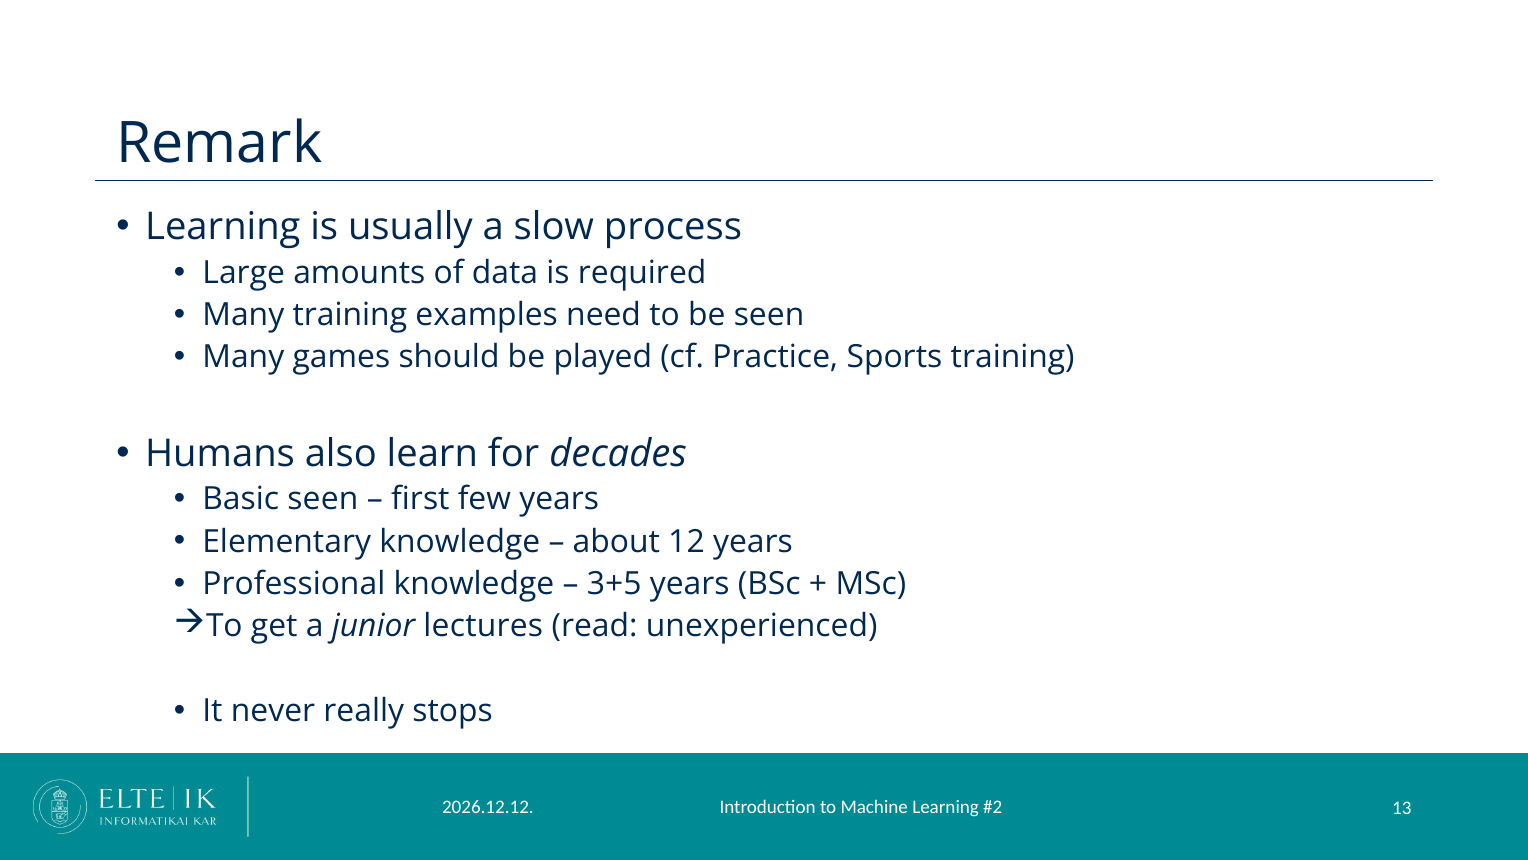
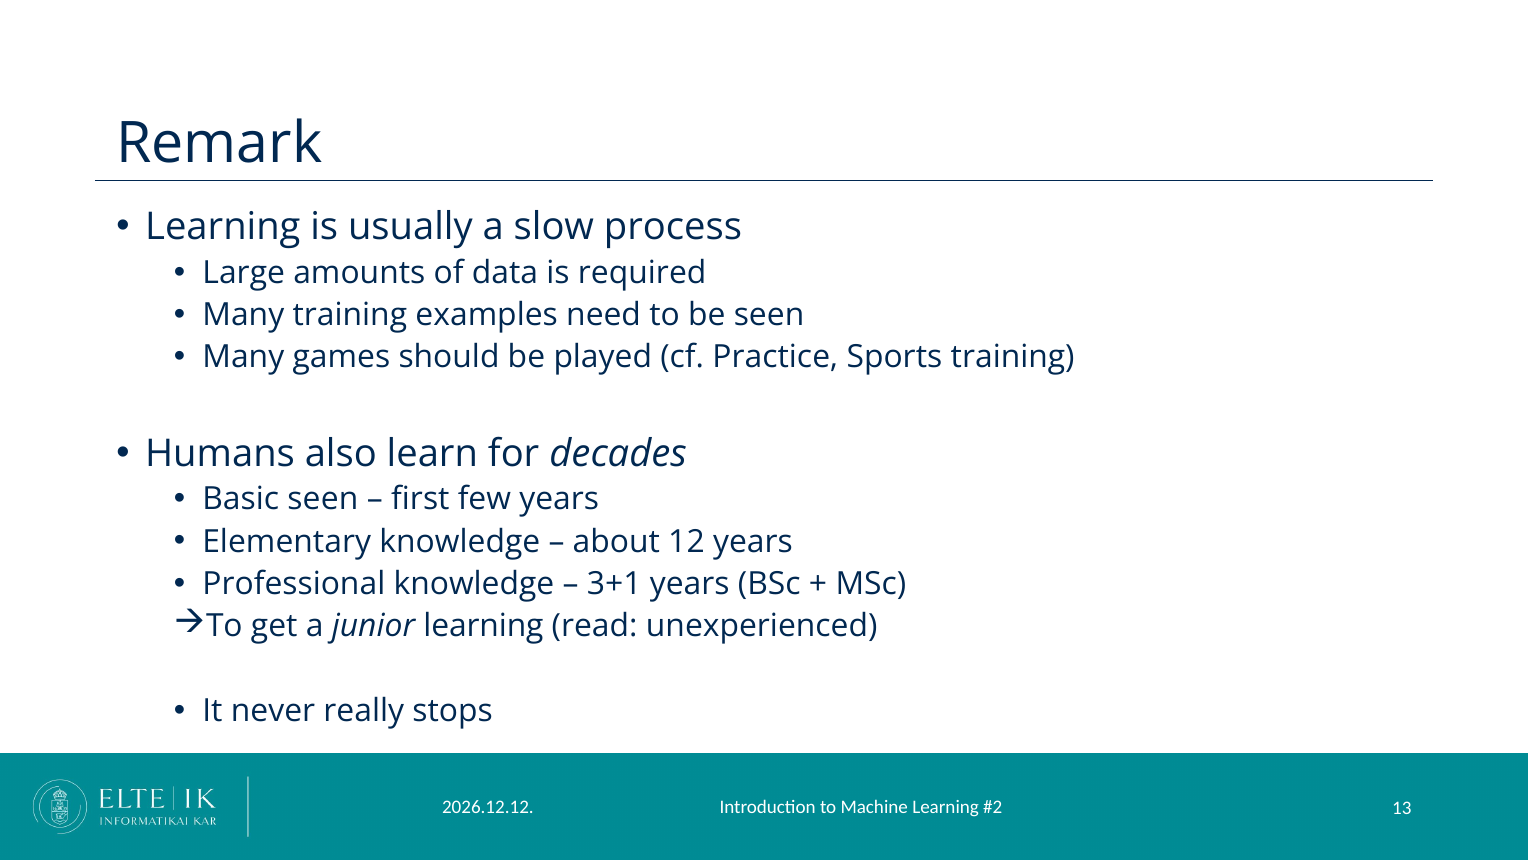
3+5: 3+5 -> 3+1 (614, 584)
junior lectures: lectures -> learning (483, 626)
